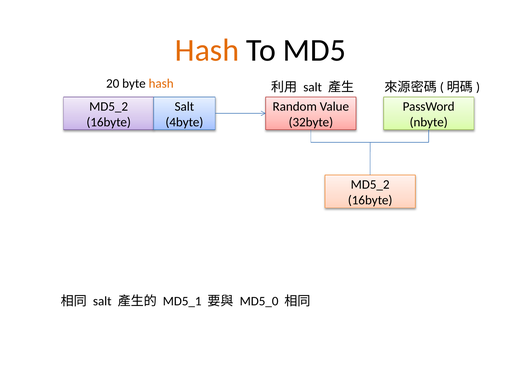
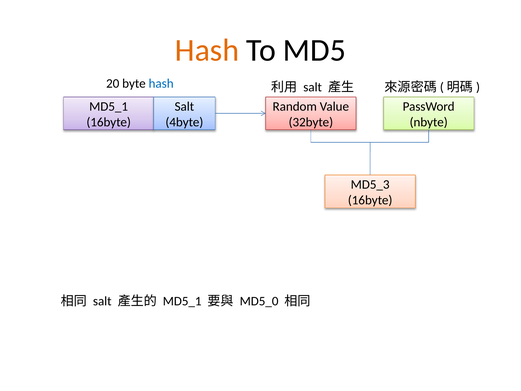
hash colour: orange -> blue (161, 84)
MD5_2: MD5_2 -> MD5_1 (109, 106)
MD5_2: MD5_2 -> MD5_3 (370, 184)
